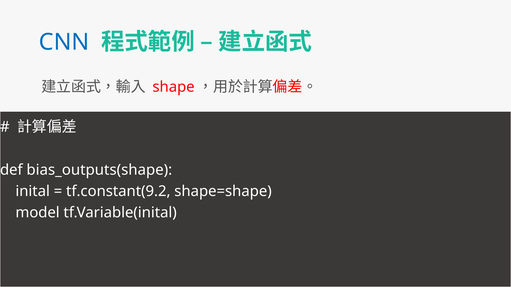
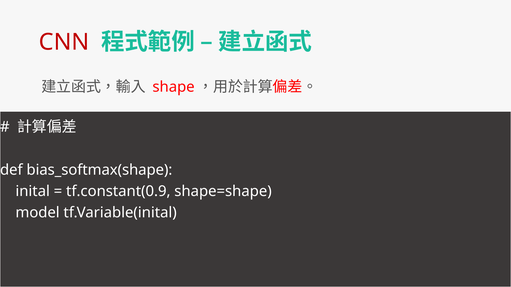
CNN colour: blue -> red (64, 42)
bias_outputs(shape: bias_outputs(shape -> bias_softmax(shape (99, 170)
tf.constant(9.2: tf.constant(9.2 -> tf.constant(0.9 (118, 191)
